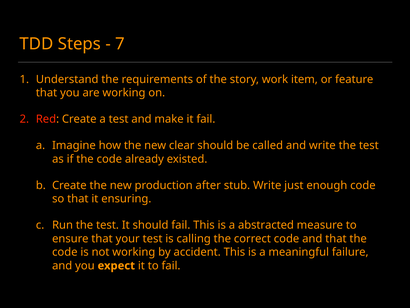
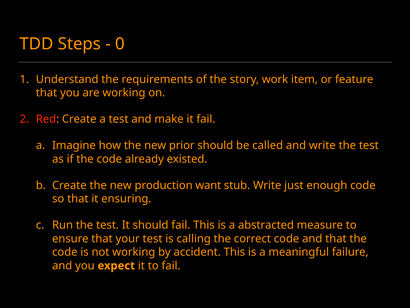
7: 7 -> 0 (120, 44)
clear: clear -> prior (182, 145)
after: after -> want (208, 185)
